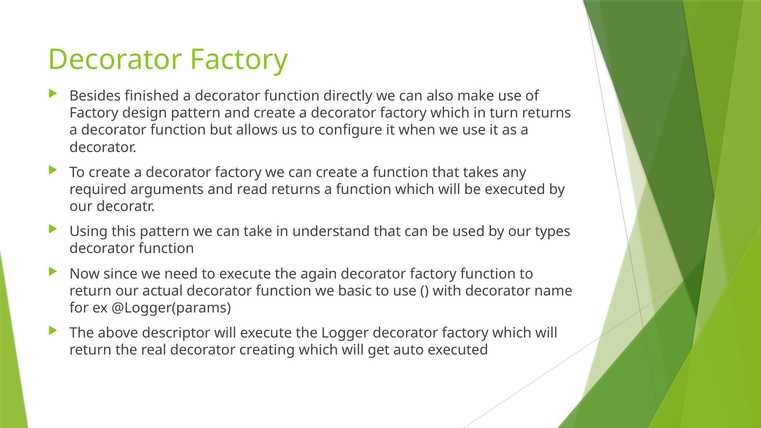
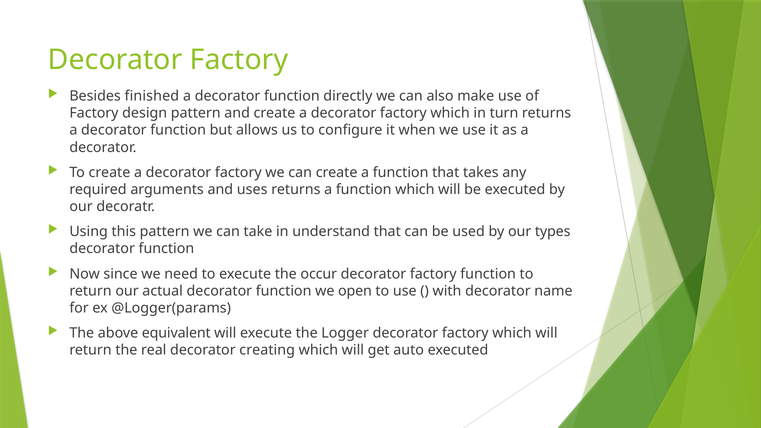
read: read -> uses (252, 190)
again: again -> occur (319, 274)
basic: basic -> open (355, 291)
descriptor: descriptor -> equivalent (176, 333)
